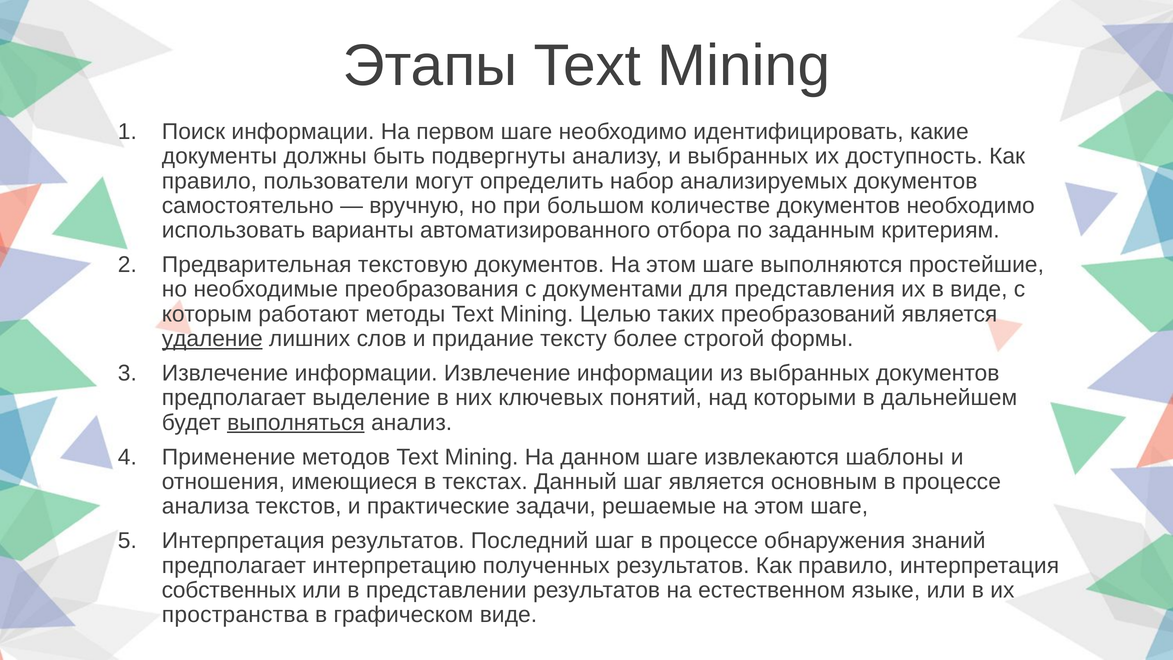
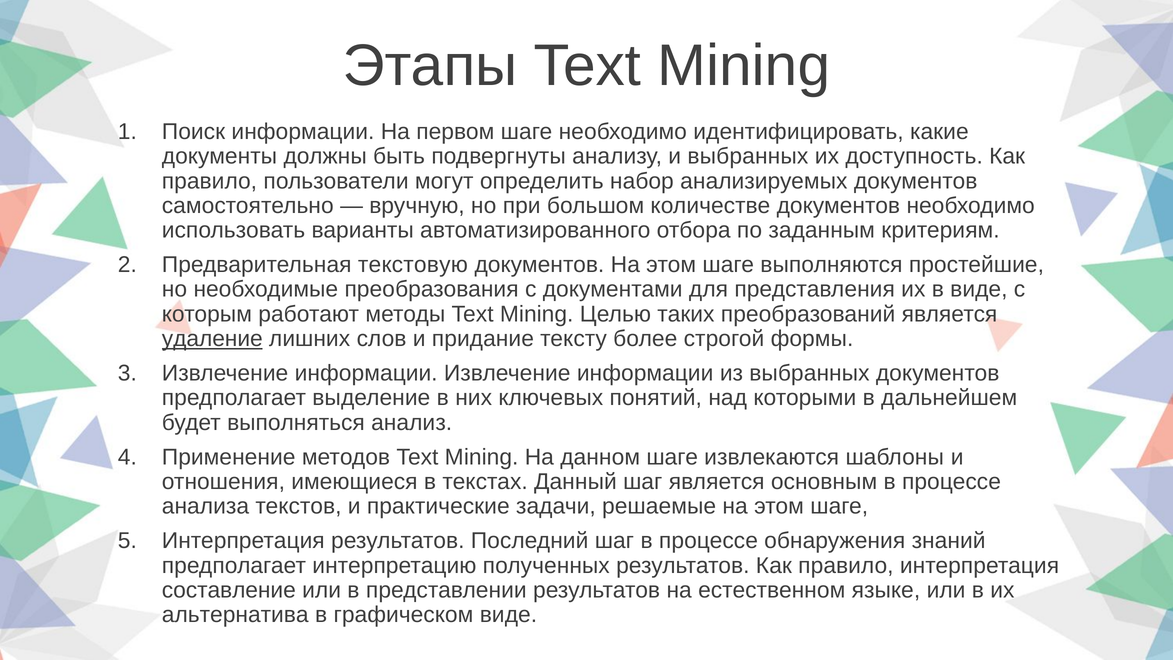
выполняться underline: present -> none (296, 422)
собственных: собственных -> составление (229, 590)
пространства: пространства -> альтернатива (235, 615)
